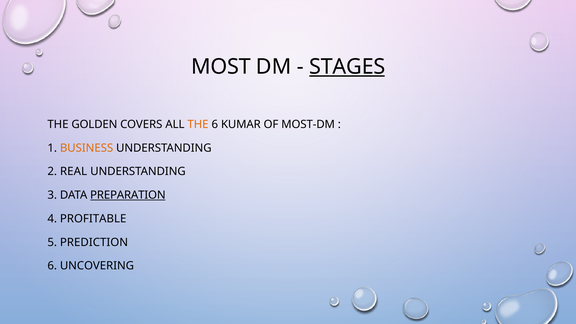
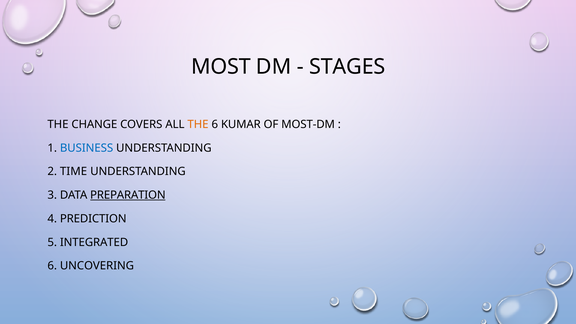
STAGES underline: present -> none (347, 67)
GOLDEN: GOLDEN -> CHANGE (94, 124)
BUSINESS colour: orange -> blue (87, 148)
REAL: REAL -> TIME (74, 172)
PROFITABLE: PROFITABLE -> PREDICTION (93, 219)
PREDICTION: PREDICTION -> INTEGRATED (94, 242)
